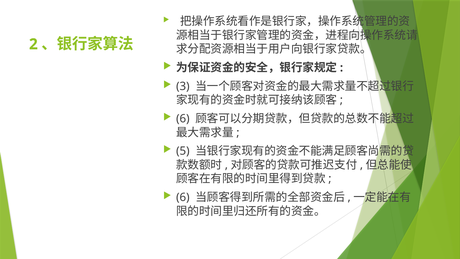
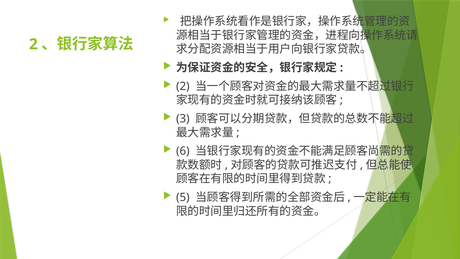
3: 3 -> 2 (183, 86)
6: 6 -> 3 (183, 119)
5: 5 -> 6 (183, 151)
6: 6 -> 5 (183, 197)
